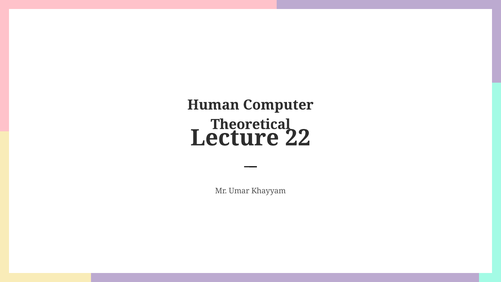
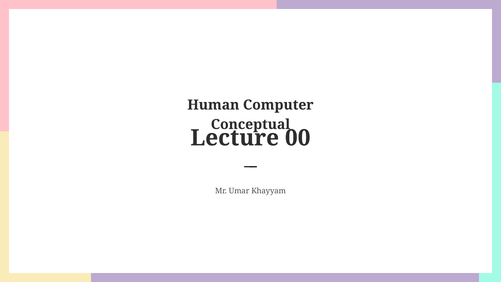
Theoretical: Theoretical -> Conceptual (250, 124)
22: 22 -> 00 (298, 138)
